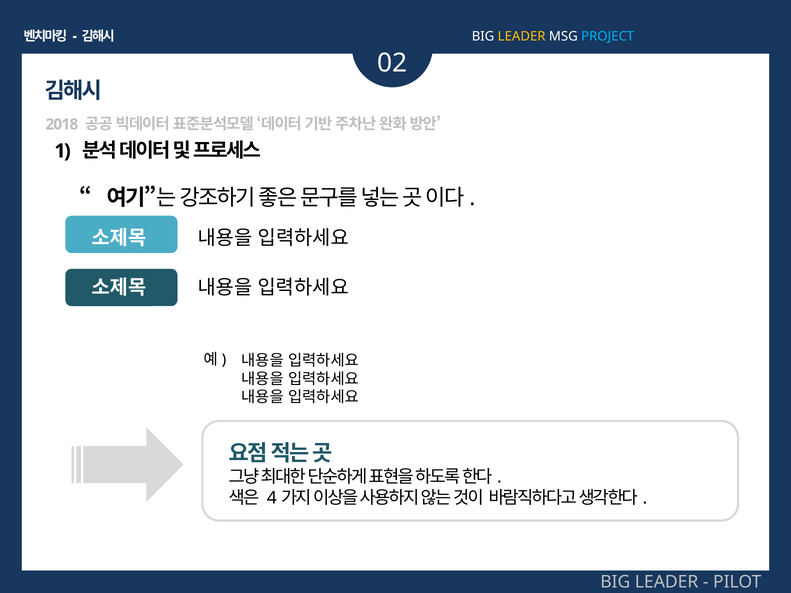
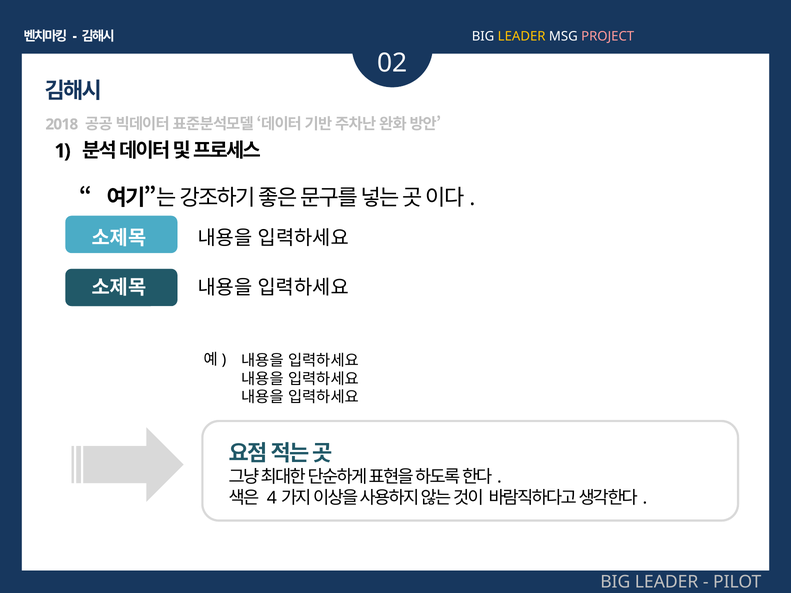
PROJECT colour: light blue -> pink (608, 36)
